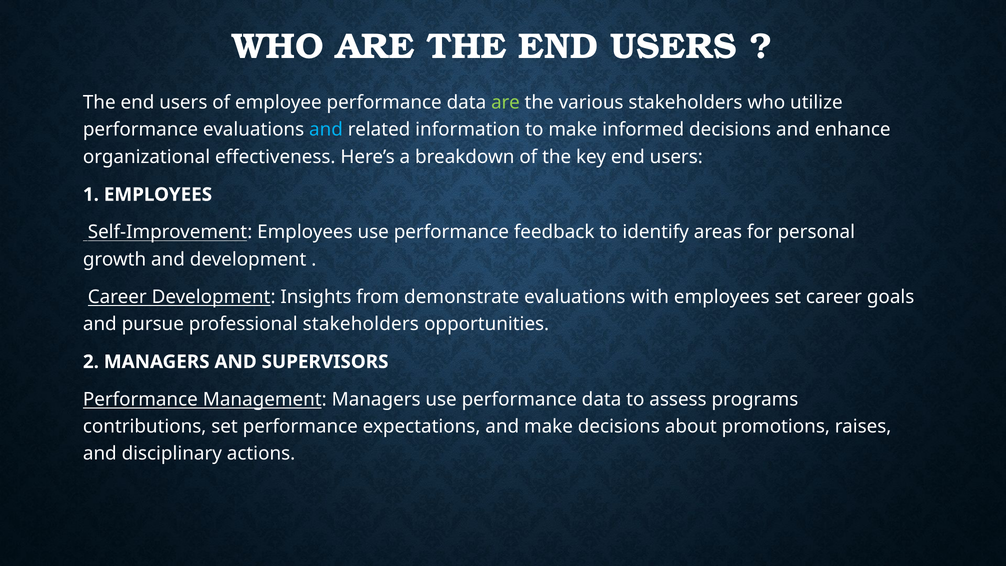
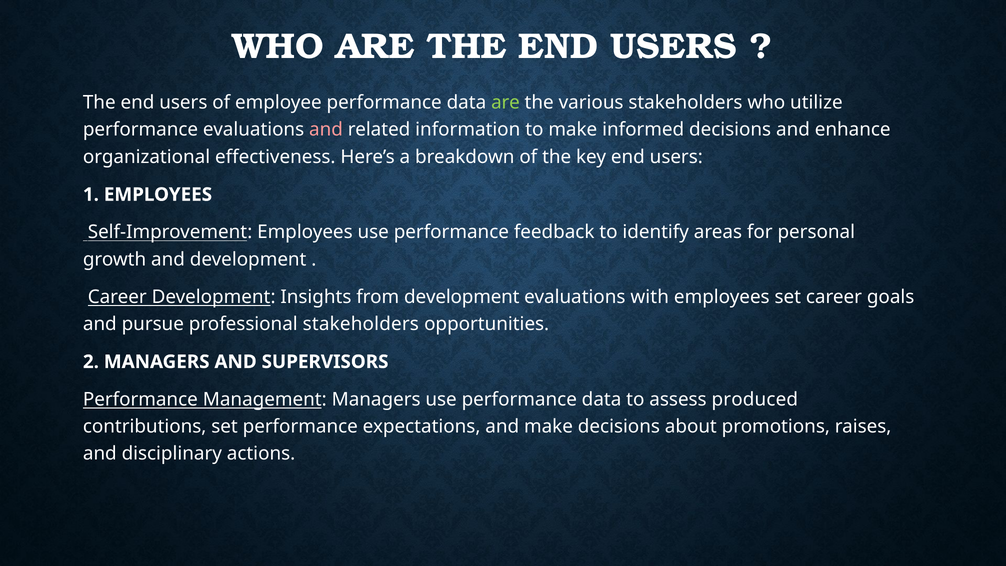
and colour: light blue -> pink (326, 130)
from demonstrate: demonstrate -> development (462, 297)
programs: programs -> produced (755, 399)
